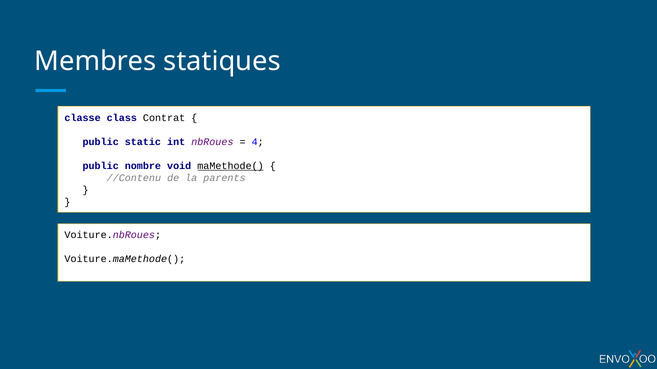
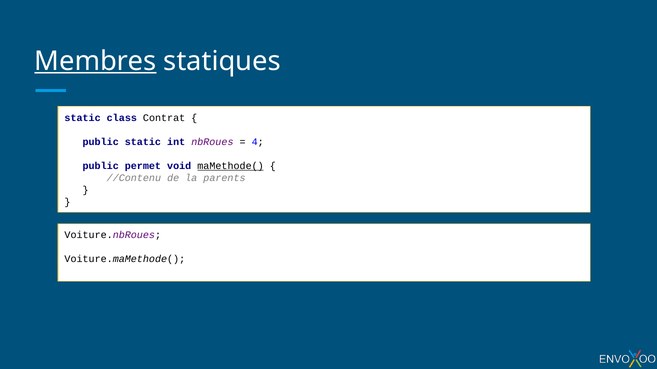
Membres underline: none -> present (95, 61)
classe: classe -> static (83, 118)
nombre: nombre -> permet (143, 166)
